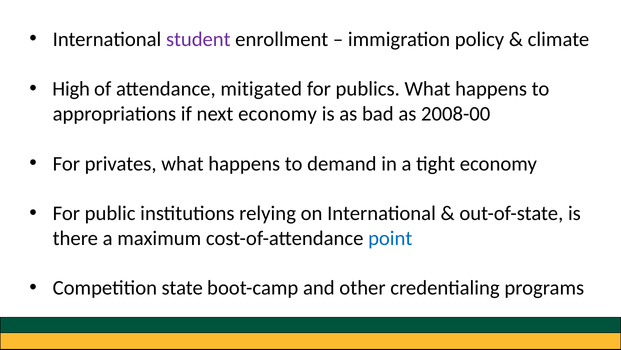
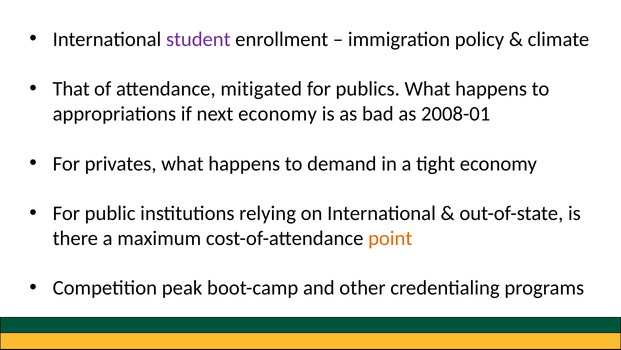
High: High -> That (71, 89)
2008-00: 2008-00 -> 2008-01 (456, 114)
point colour: blue -> orange (390, 238)
state: state -> peak (182, 288)
